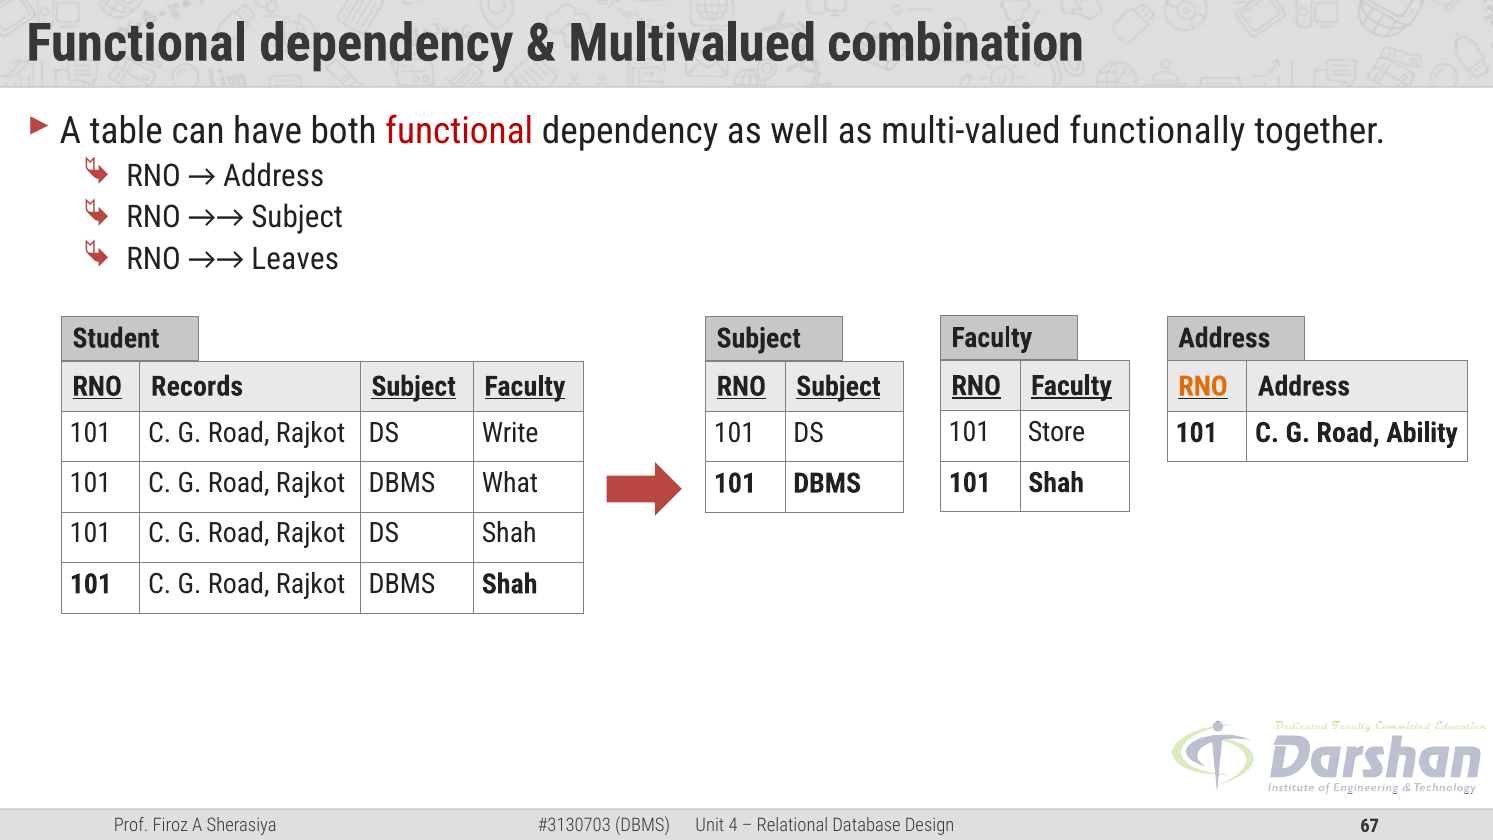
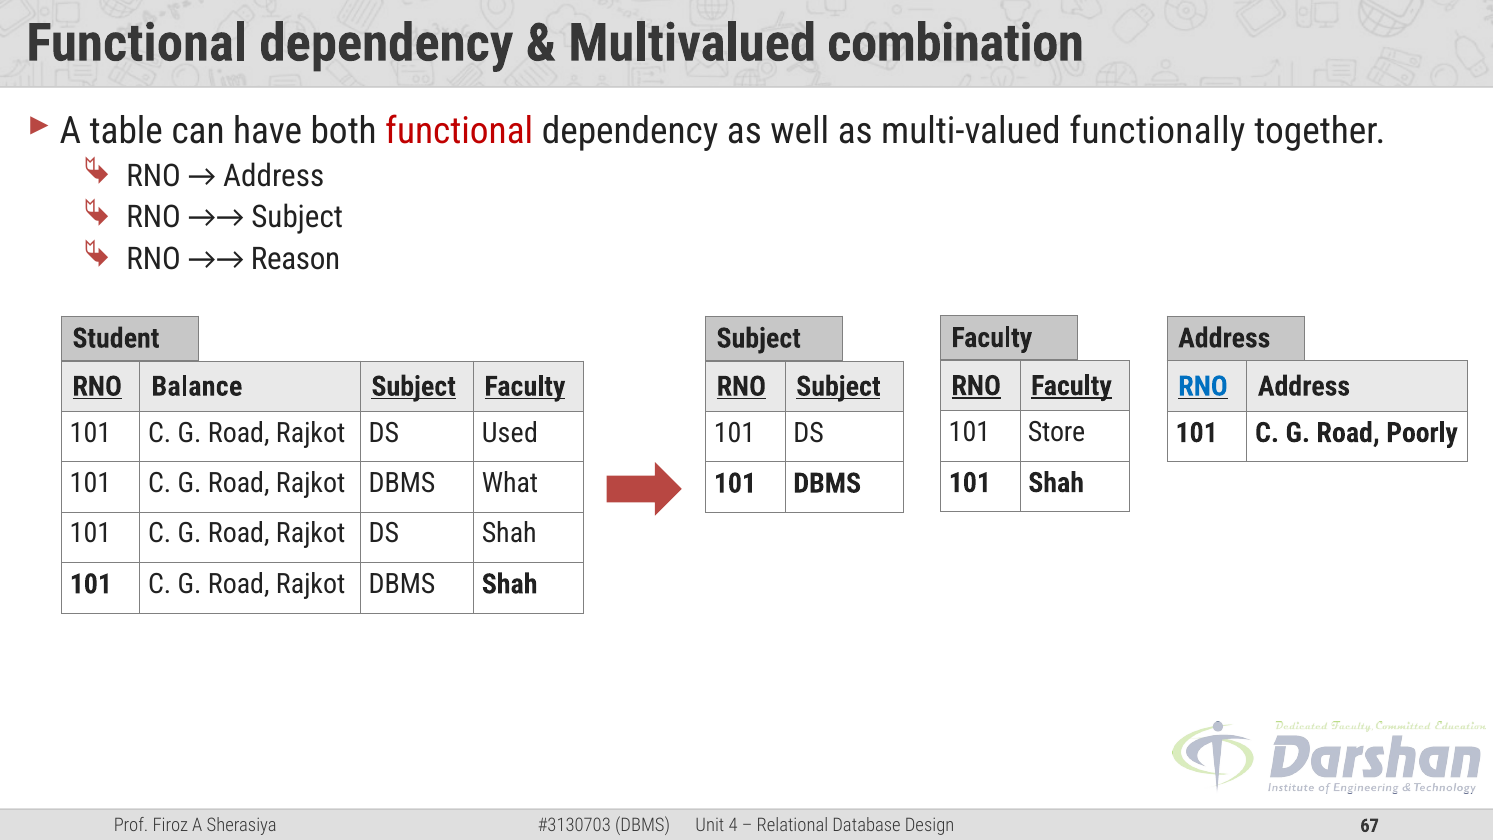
Leaves: Leaves -> Reason (296, 259)
RNO colour: orange -> blue (1203, 386)
Records: Records -> Balance (197, 386)
Write: Write -> Used (510, 433)
Ability: Ability -> Poorly (1422, 433)
